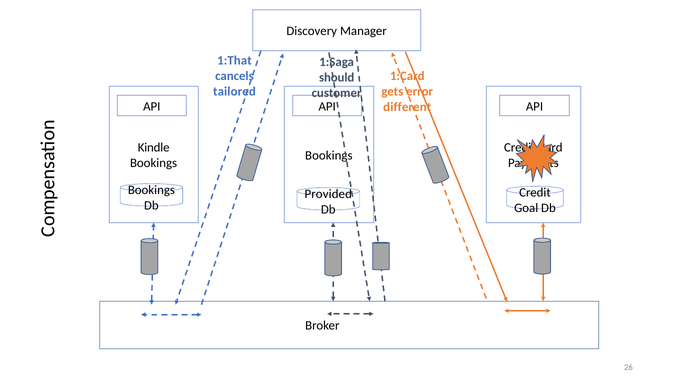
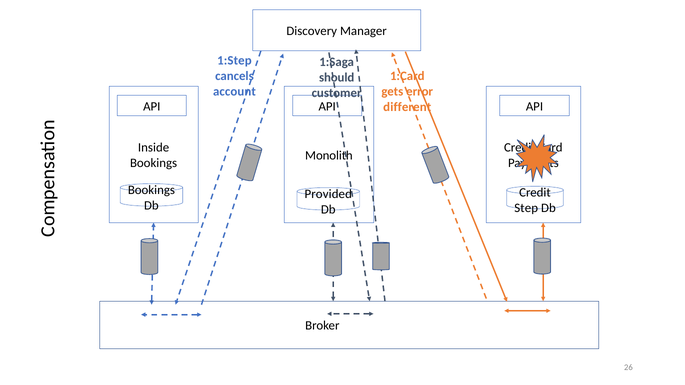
1:That: 1:That -> 1:Step (234, 61)
tailored: tailored -> account (234, 91)
Kindle: Kindle -> Inside (154, 148)
Bookings: Bookings -> Monolith (329, 155)
Goal: Goal -> Step (526, 208)
